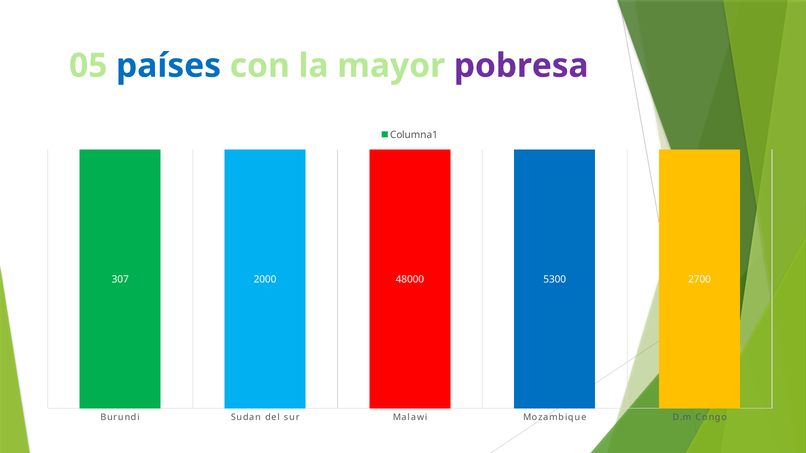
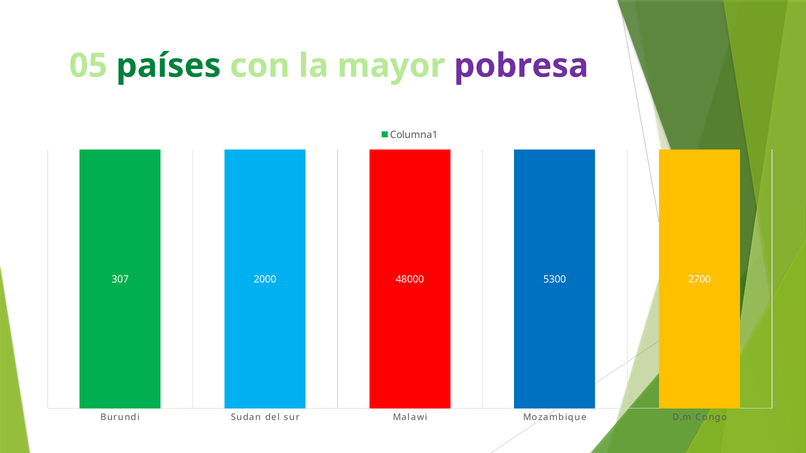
países colour: blue -> green (169, 66)
